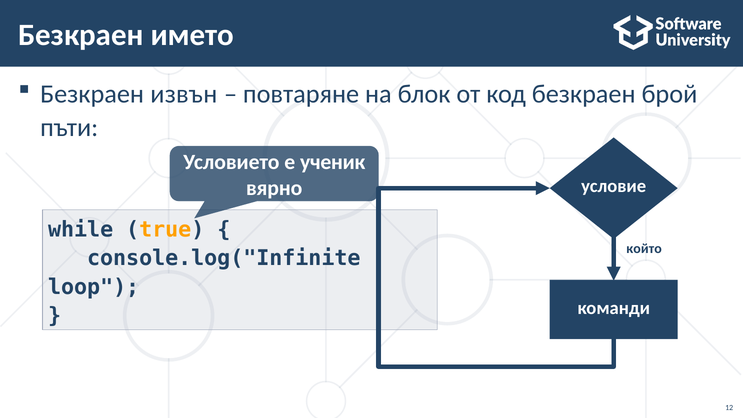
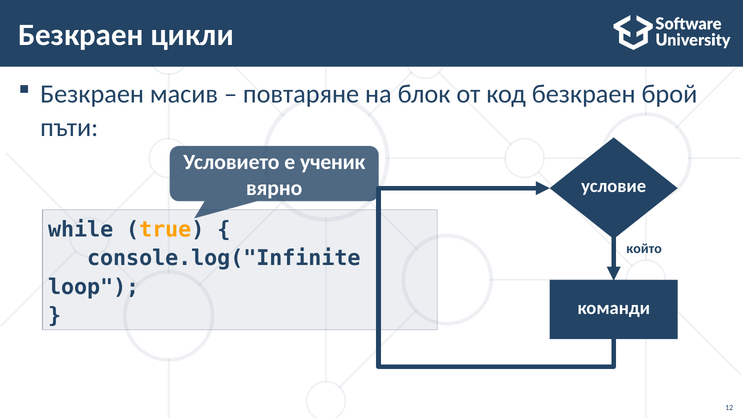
името: името -> цикли (192, 35)
извън: извън -> масив (184, 94)
